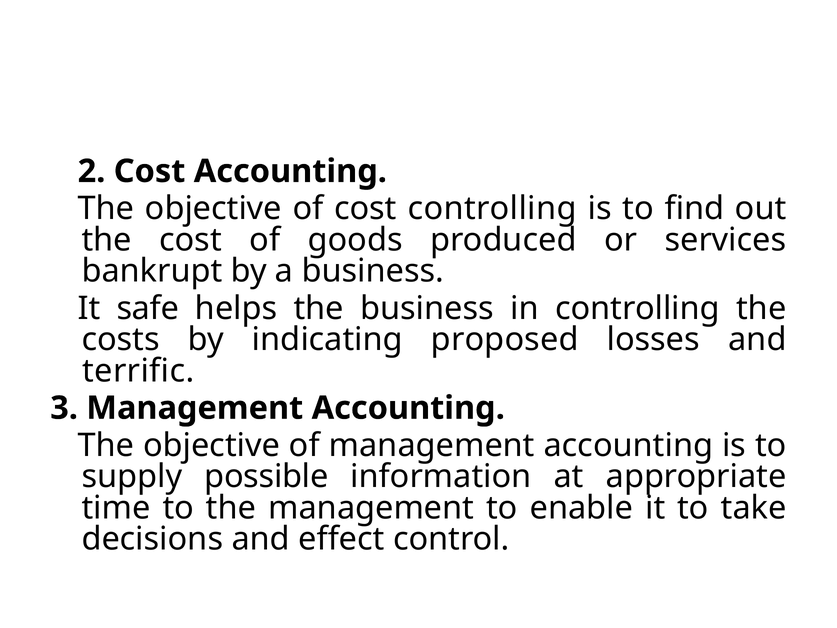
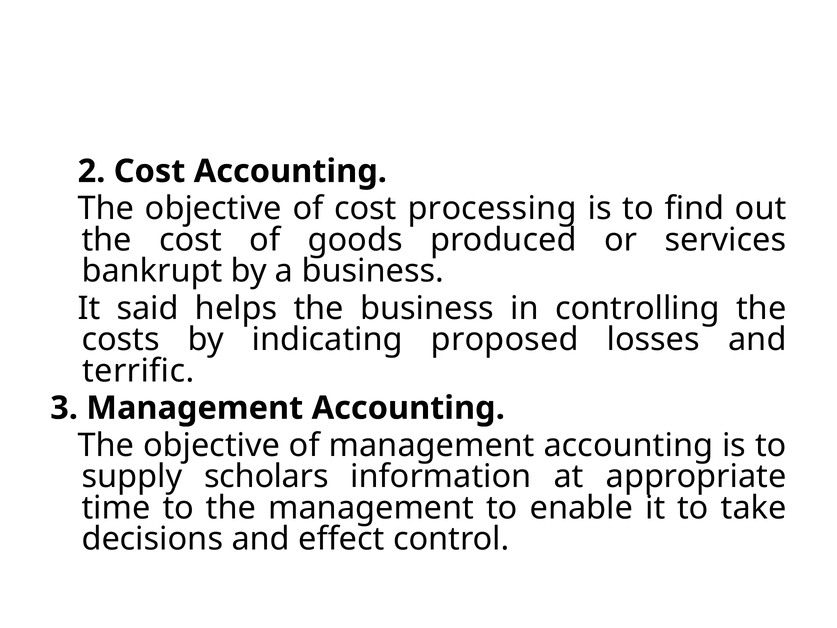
cost controlling: controlling -> processing (492, 208)
safe: safe -> said (148, 308)
possible: possible -> scholars (266, 476)
